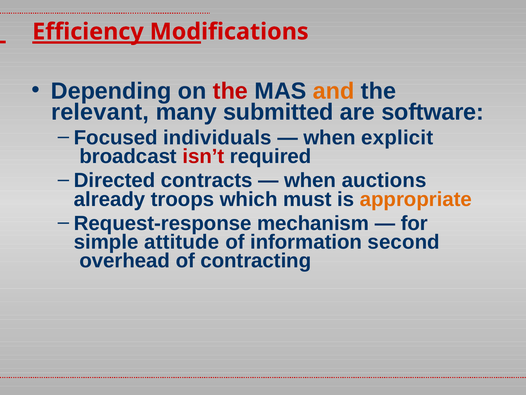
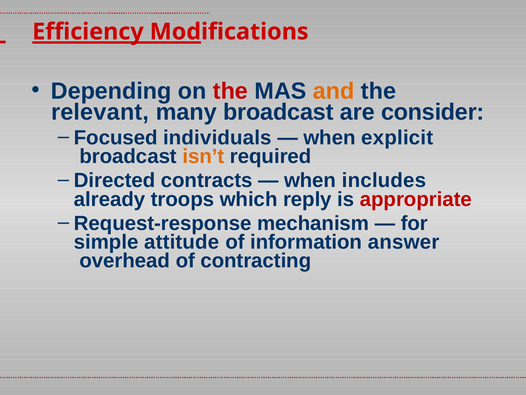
many submitted: submitted -> broadcast (278, 112)
software: software -> consider (433, 112)
isn’t colour: red -> orange (203, 156)
auctions: auctions -> includes (384, 180)
must: must -> reply (307, 199)
appropriate colour: orange -> red (416, 199)
second: second -> answer (404, 242)
